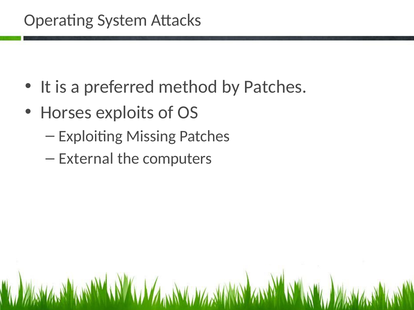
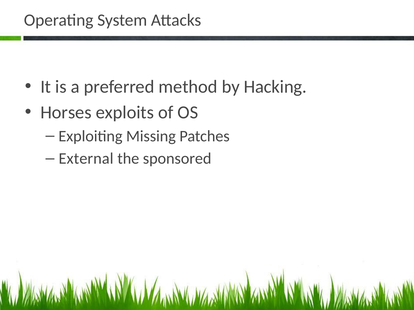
by Patches: Patches -> Hacking (275, 87)
computers: computers -> sponsored (177, 159)
